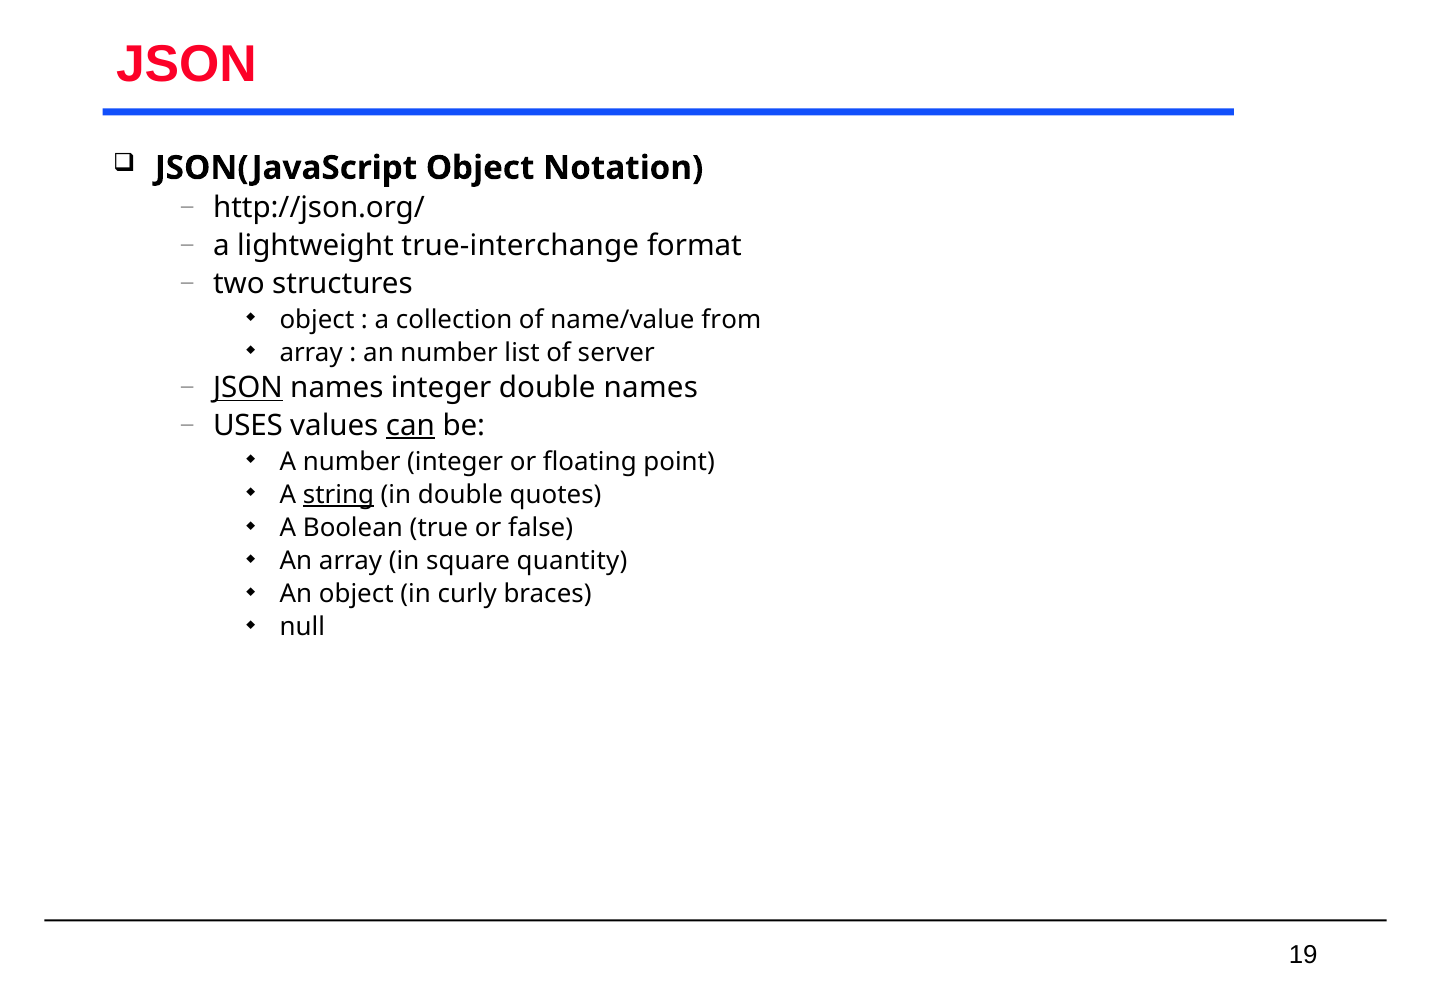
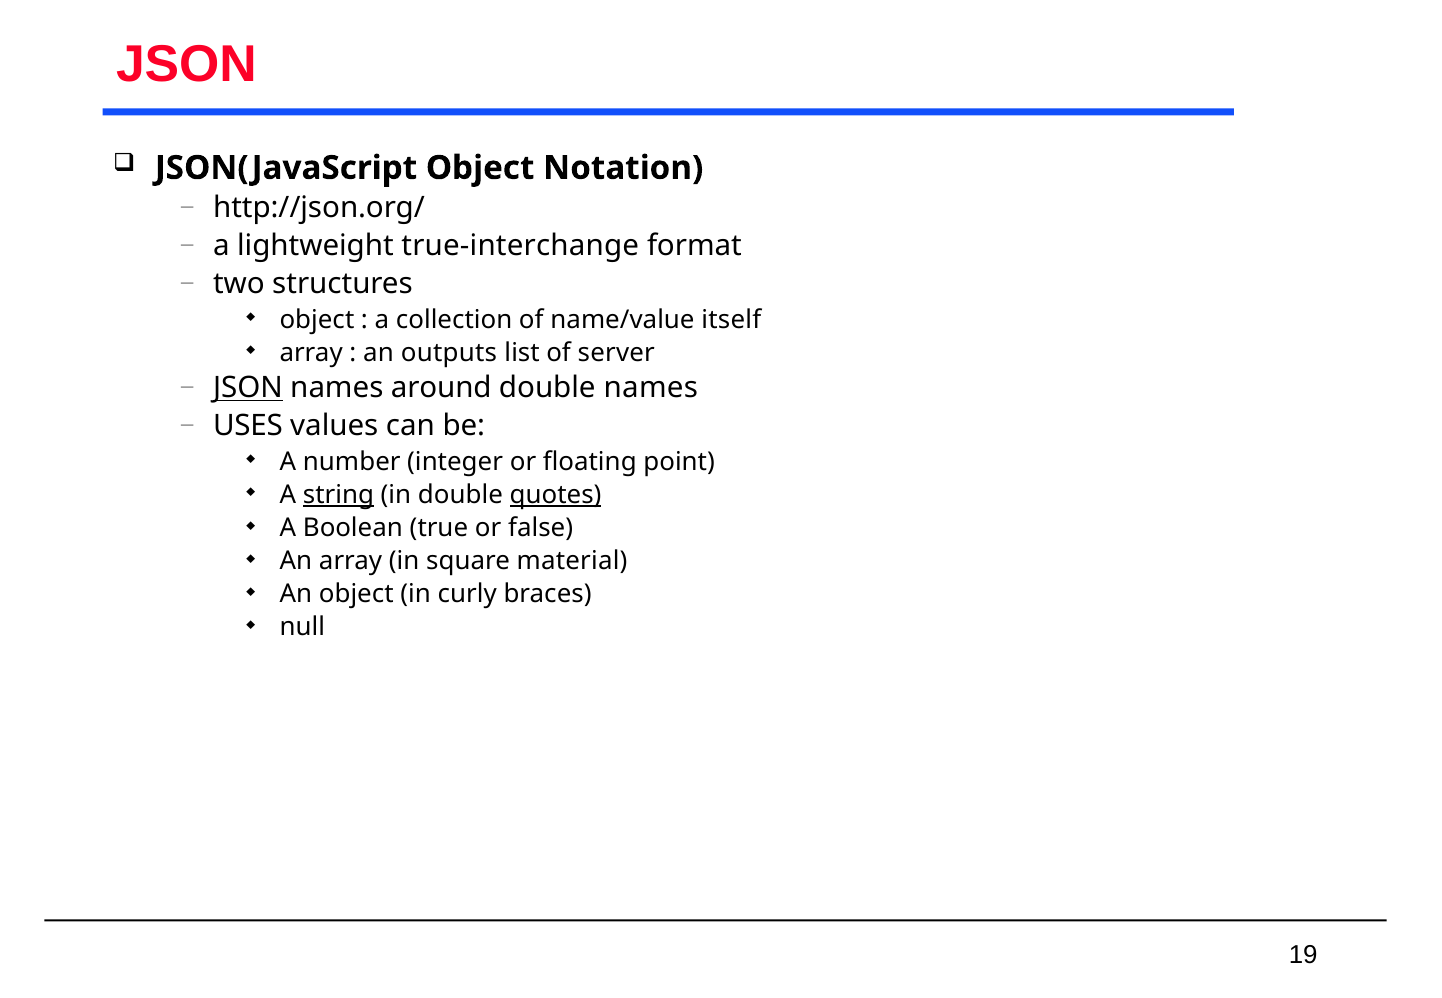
from: from -> itself (731, 320)
an number: number -> outputs (449, 353)
names integer: integer -> around (441, 388)
can underline: present -> none (410, 426)
quotes underline: none -> present (556, 495)
quantity: quantity -> material (572, 561)
